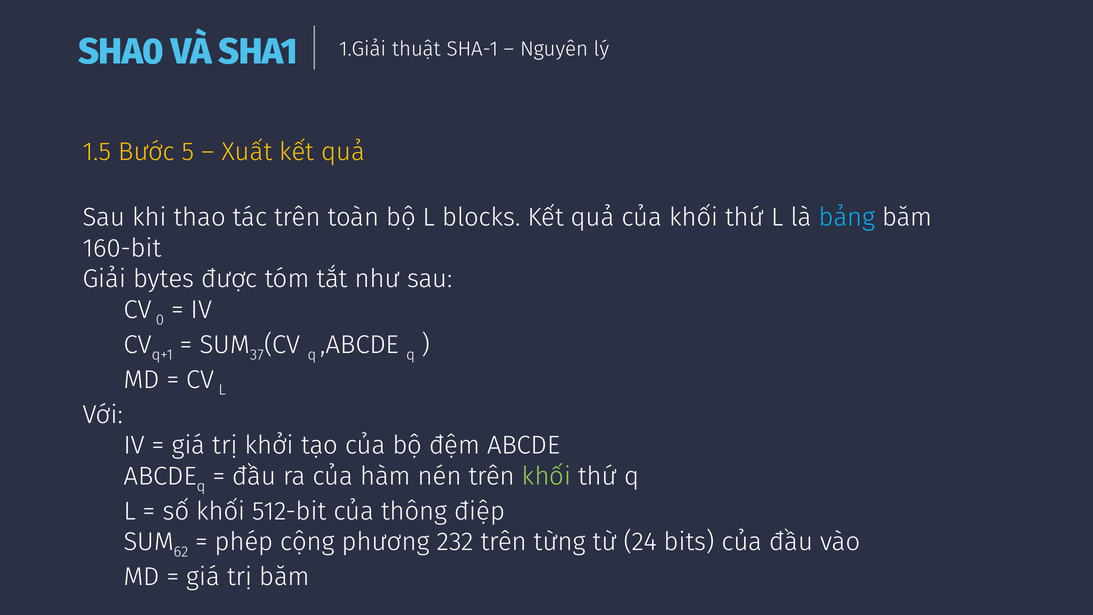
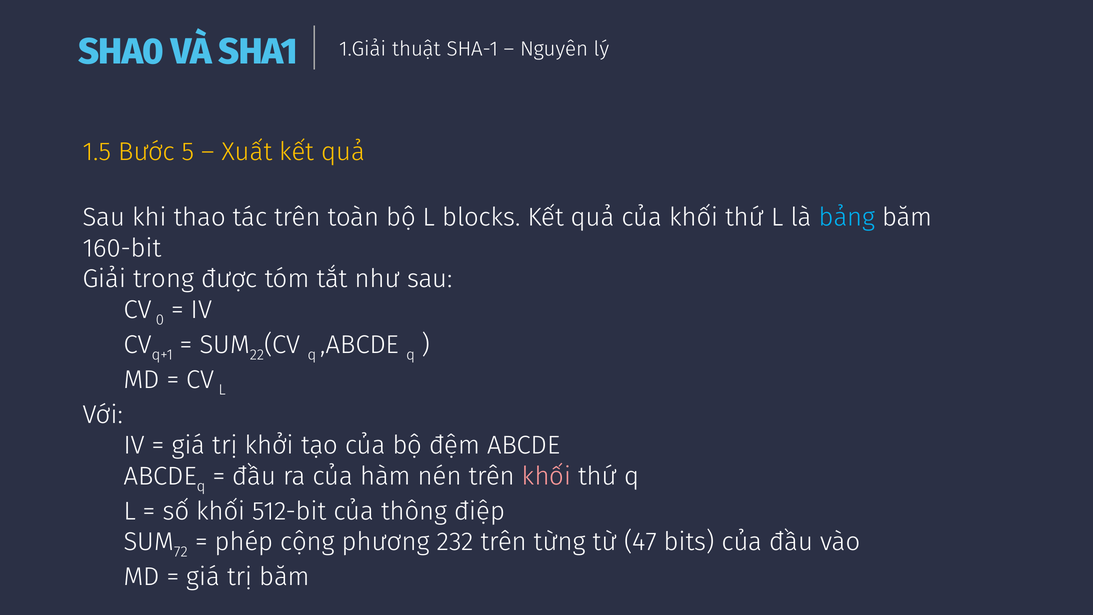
bytes: bytes -> trong (164, 279)
37: 37 -> 22 (257, 355)
khối colour: light green -> pink (547, 476)
62: 62 -> 72 (181, 552)
24: 24 -> 47 (640, 542)
